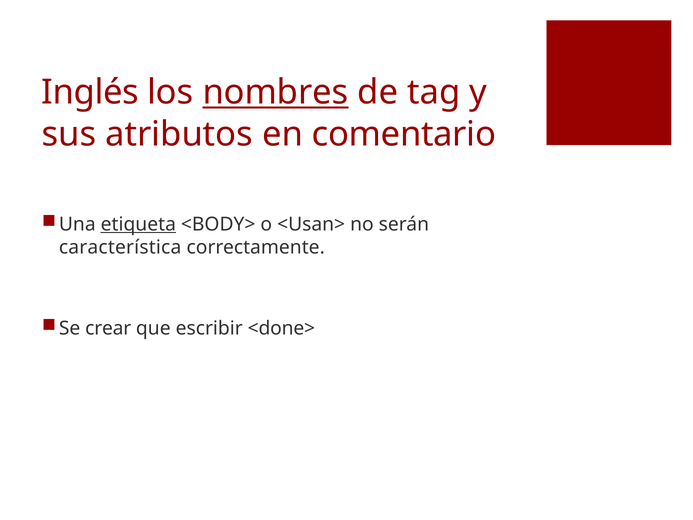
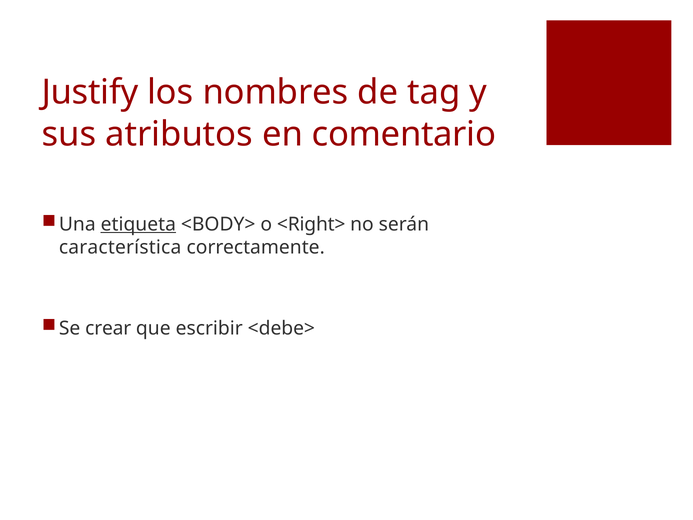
Inglés: Inglés -> Justify (90, 92)
nombres underline: present -> none (275, 92)
<Usan>: <Usan> -> <Right> (311, 224)
<done>: <done> -> <debe> (281, 328)
